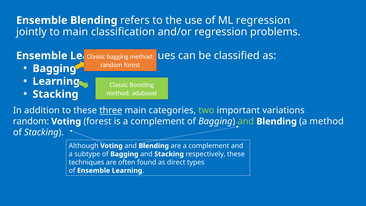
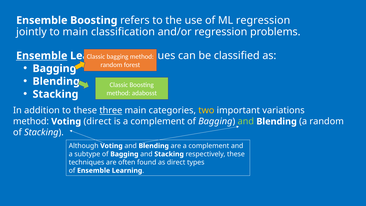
Ensemble Blending: Blending -> Boosting (94, 20)
Ensemble underline: none -> present (42, 56)
Learning: Learning -> Blending (56, 81)
two colour: light green -> yellow (206, 110)
random: random -> method (31, 121)
Voting forest: forest -> direct (97, 121)
a method: method -> random (327, 121)
